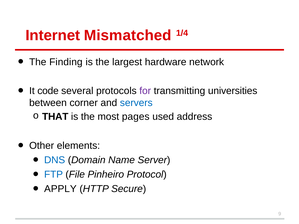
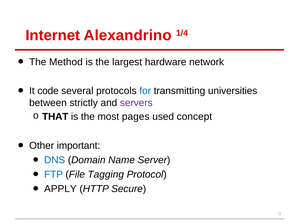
Mismatched: Mismatched -> Alexandrino (128, 35)
Finding: Finding -> Method (66, 62)
for colour: purple -> blue (145, 91)
corner: corner -> strictly (84, 103)
servers colour: blue -> purple (136, 103)
address: address -> concept (194, 117)
elements: elements -> important (78, 146)
Pinheiro: Pinheiro -> Tagging (106, 175)
